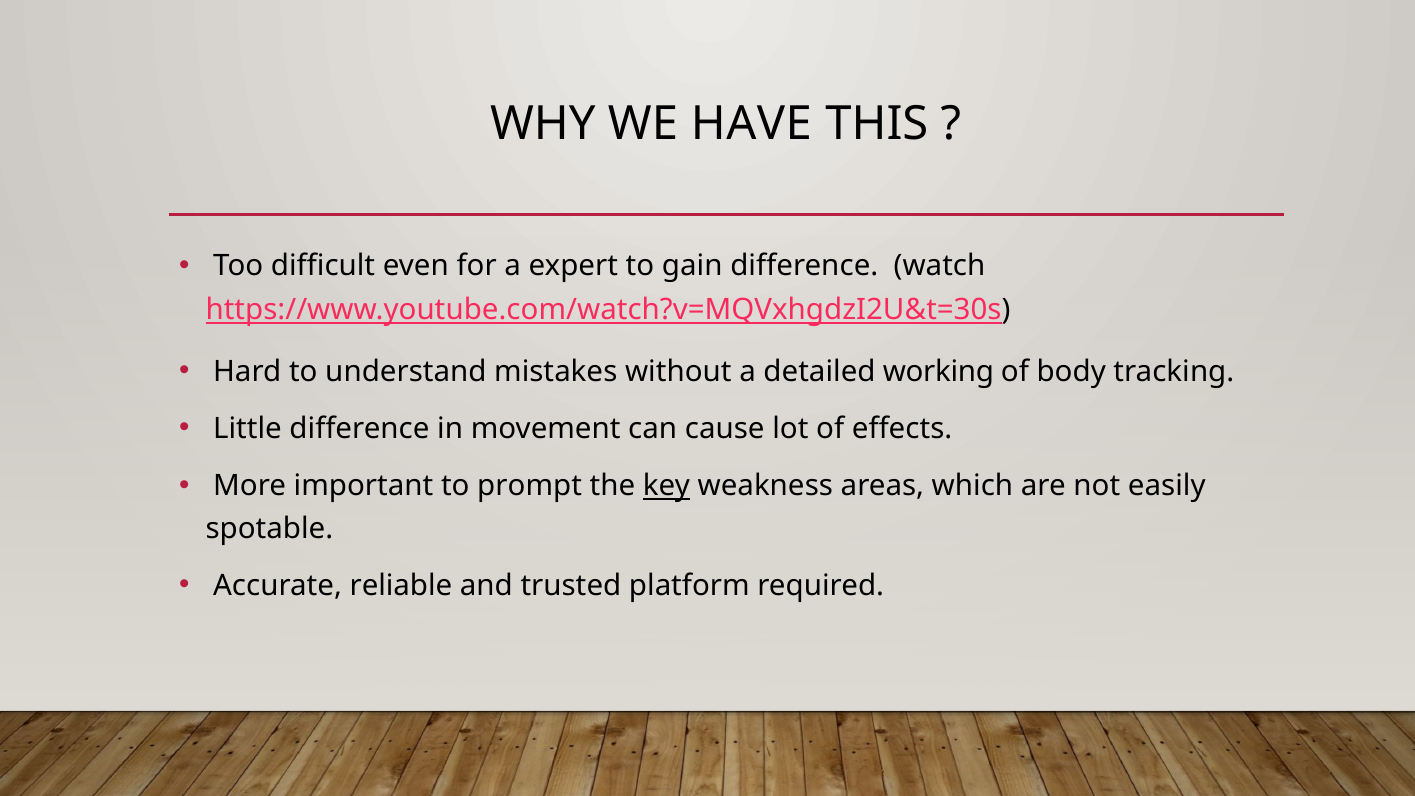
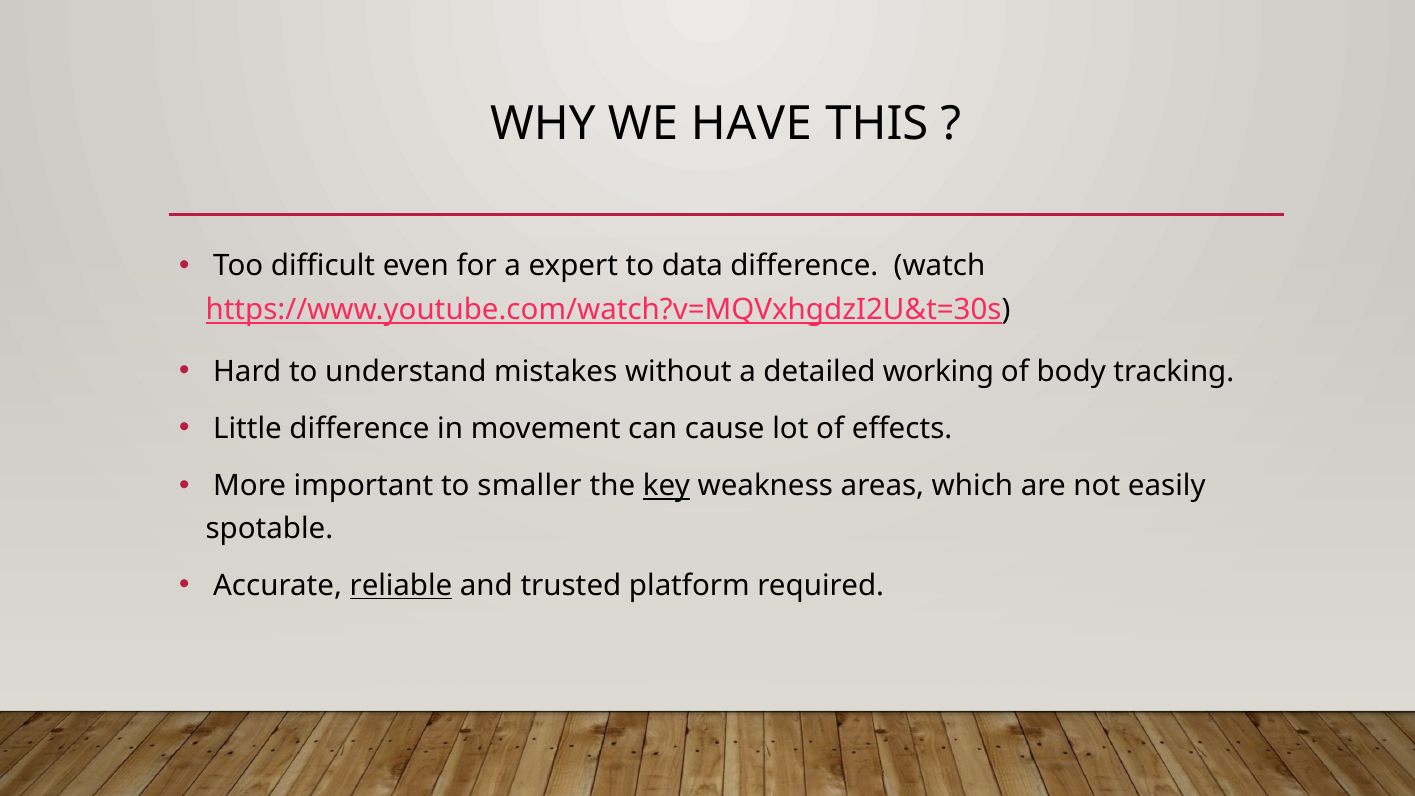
gain: gain -> data (692, 266)
prompt: prompt -> smaller (530, 486)
reliable underline: none -> present (401, 586)
